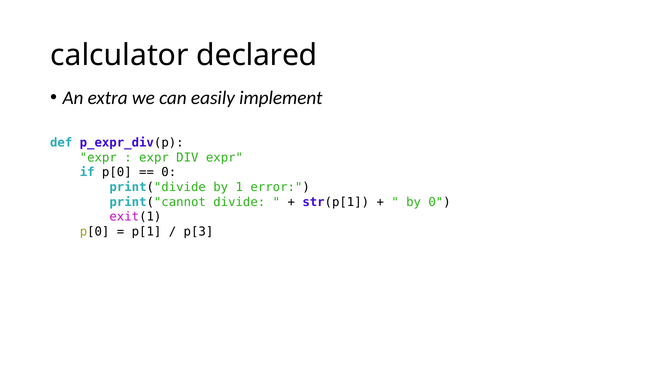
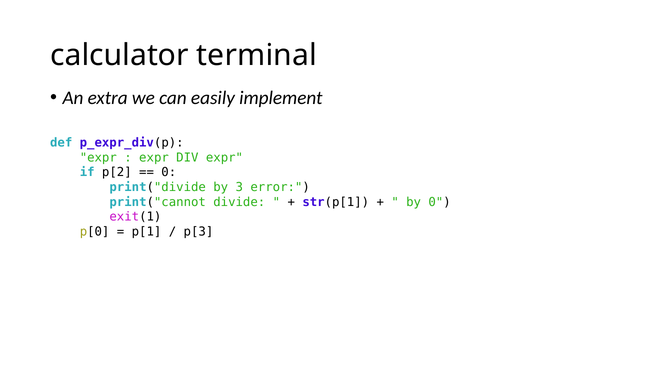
declared: declared -> terminal (257, 55)
if p[0: p[0 -> p[2 (117, 172)
1: 1 -> 3 (239, 187)
